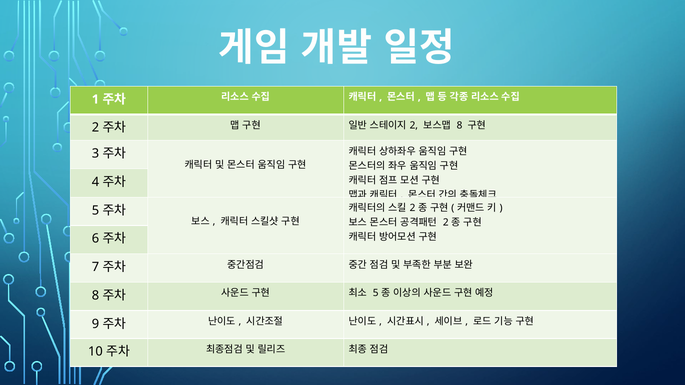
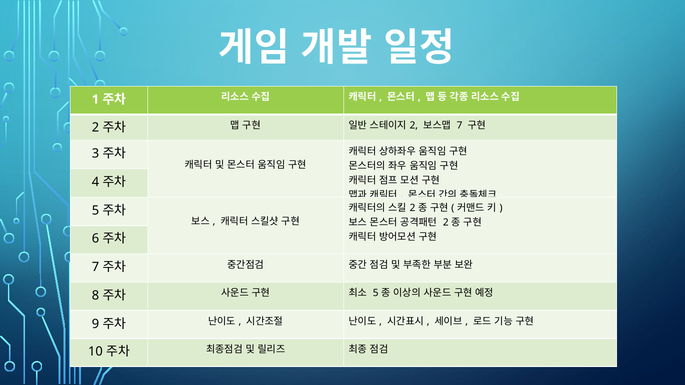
8: 8 -> 7 (460, 126)
